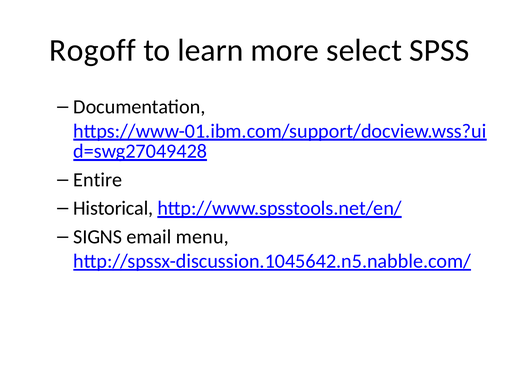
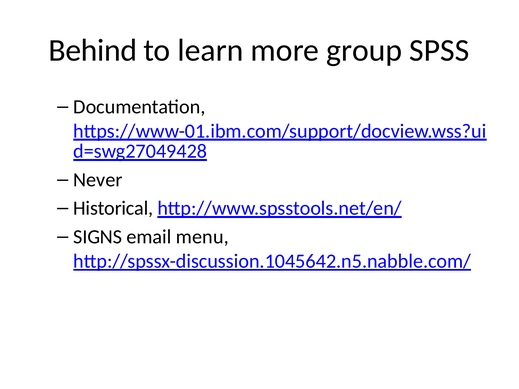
Rogoff: Rogoff -> Behind (93, 50)
select: select -> group (364, 50)
Entire: Entire -> Never (98, 180)
